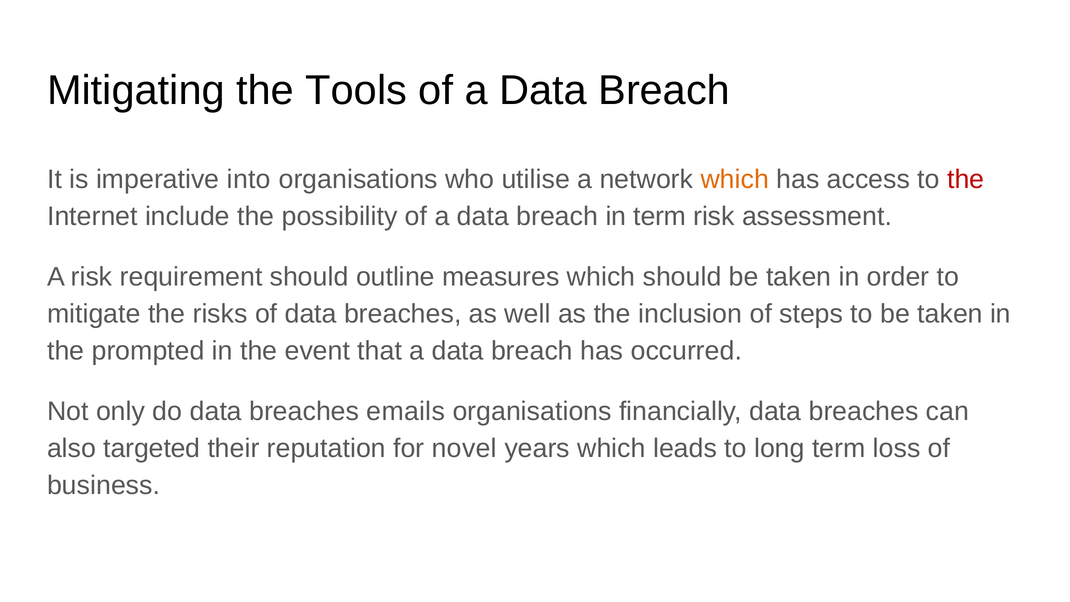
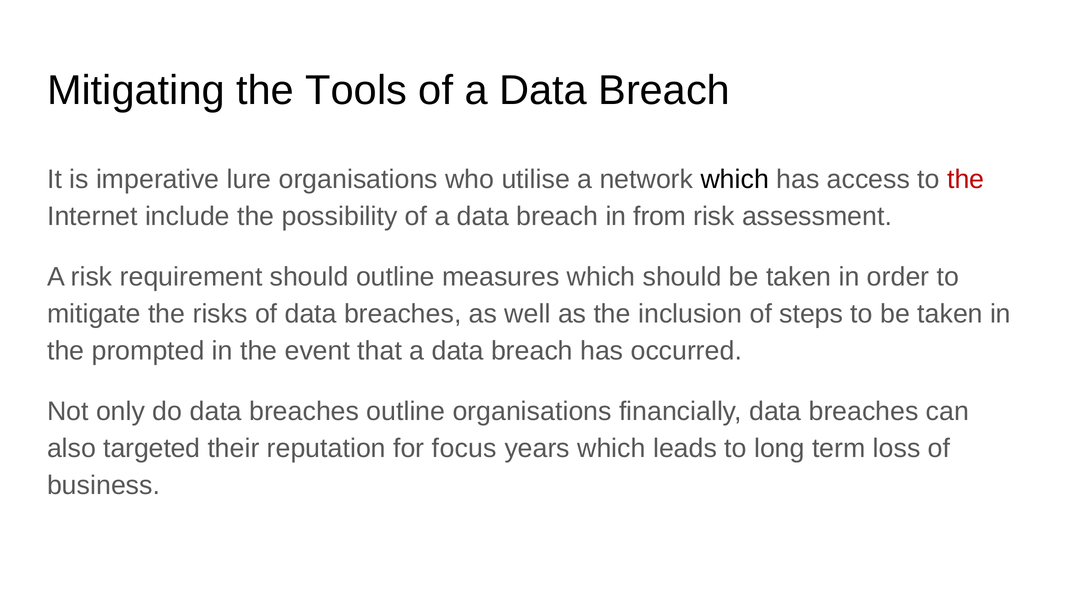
into: into -> lure (249, 179)
which colour: orange -> black (735, 179)
in term: term -> from (660, 216)
breaches emails: emails -> outline (406, 411)
novel: novel -> focus (464, 448)
